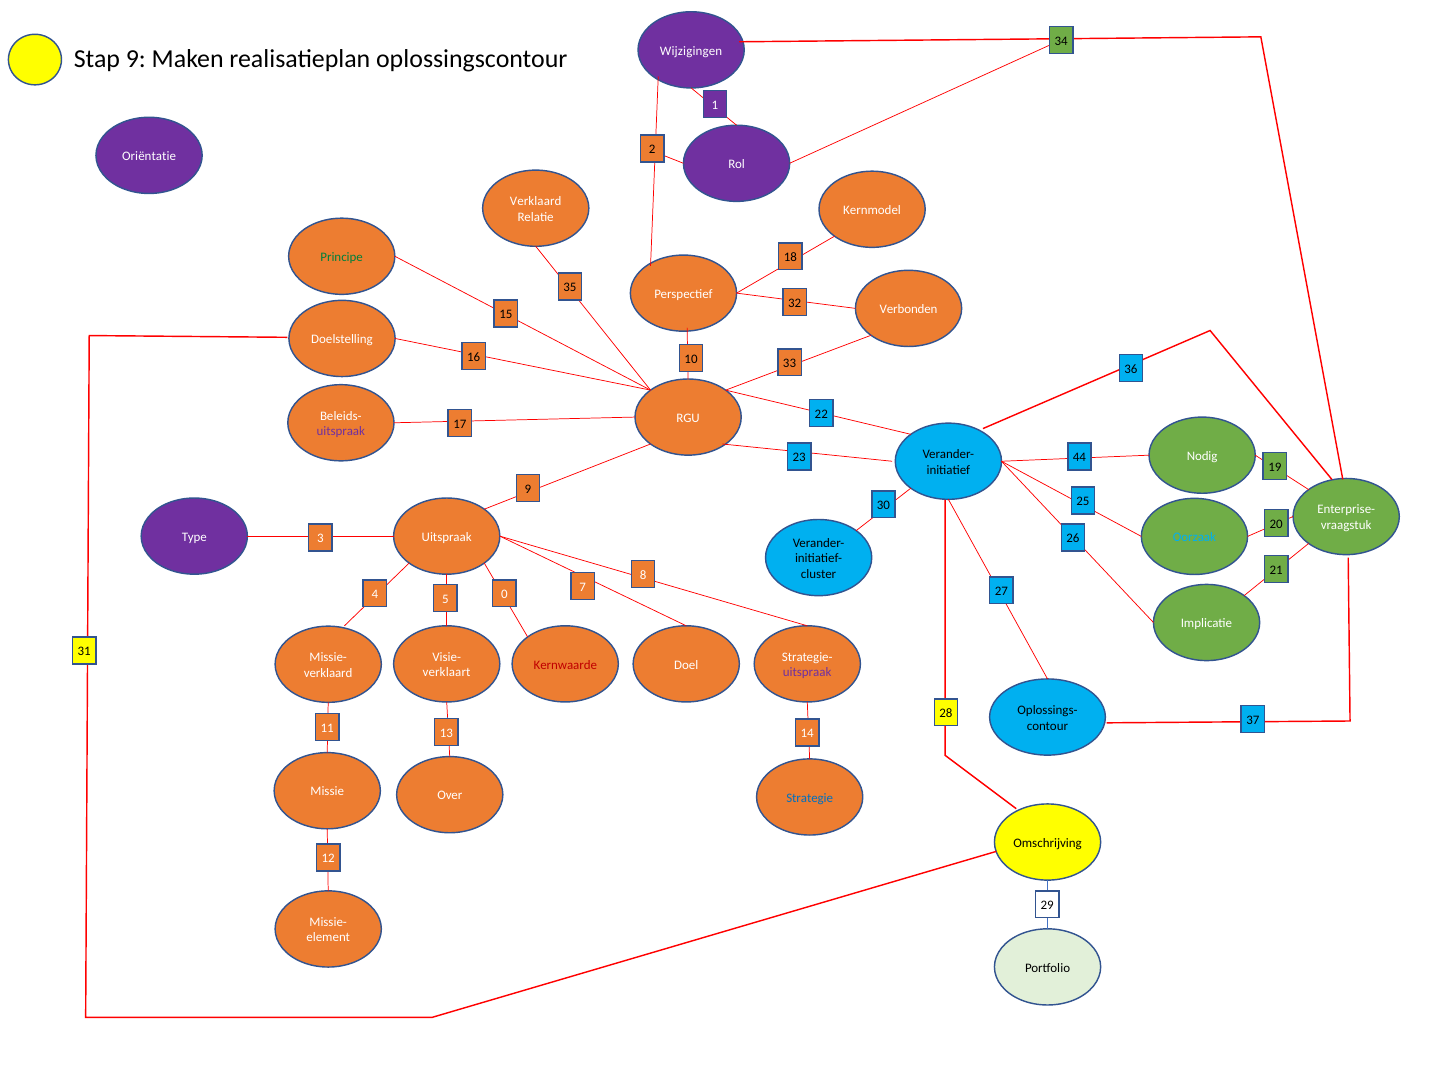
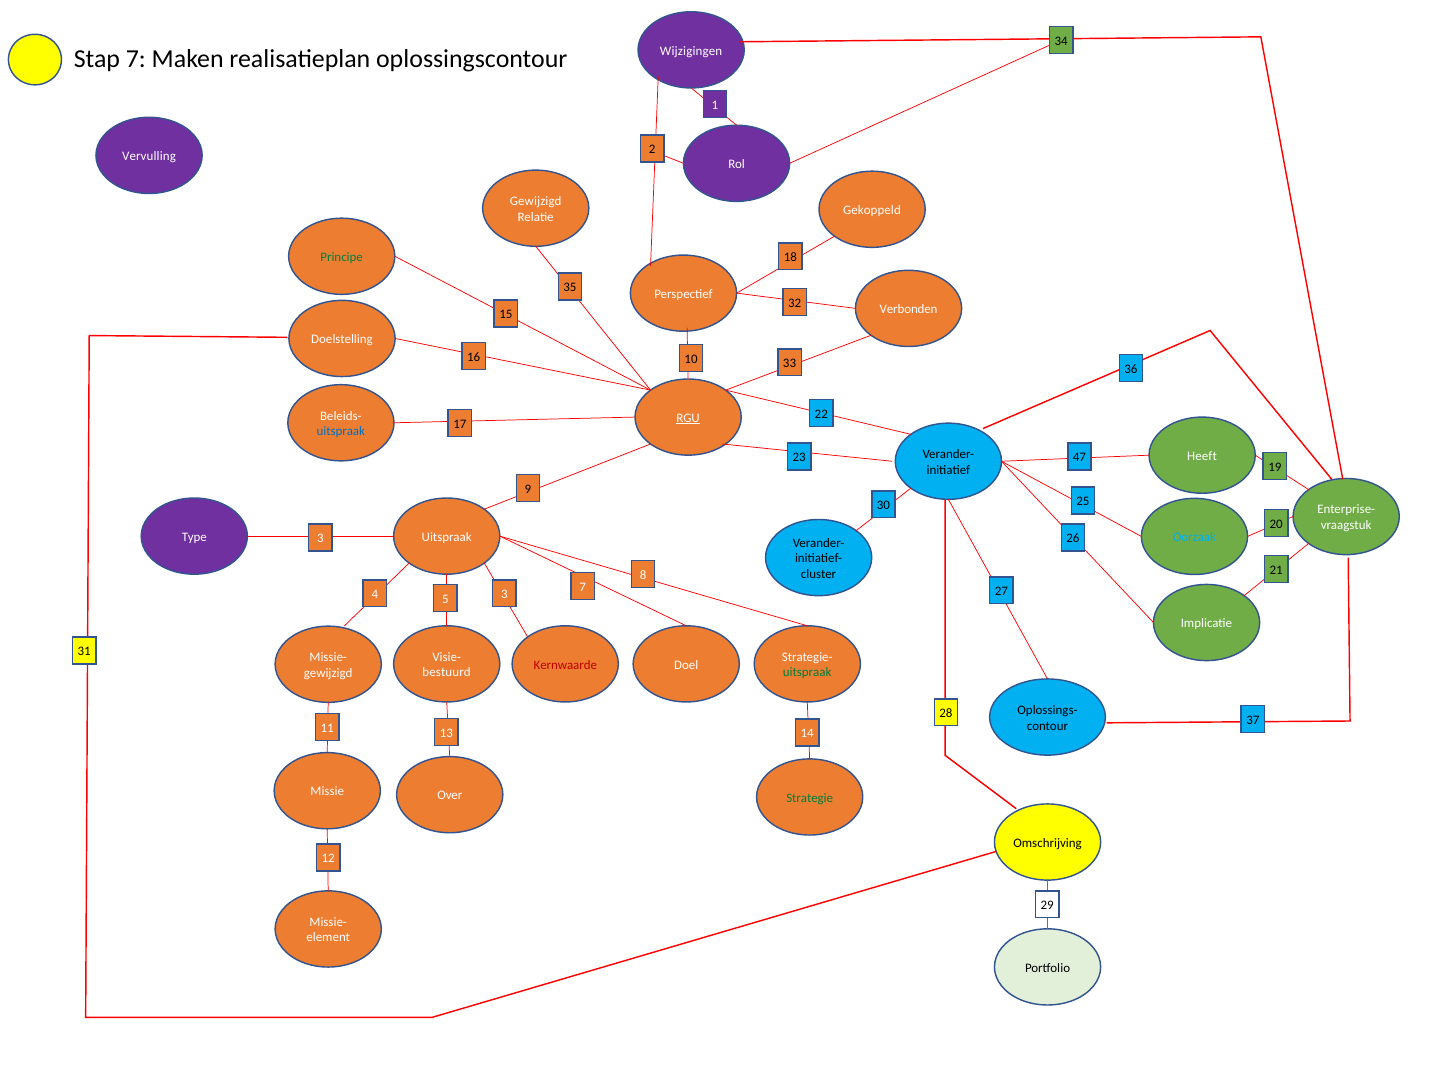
Stap 9: 9 -> 7 (136, 59)
Oriëntatie: Oriëntatie -> Vervulling (149, 156)
Verklaard: Verklaard -> Gewijzigd (536, 201)
Kernmodel: Kernmodel -> Gekoppeld (872, 210)
RGU underline: none -> present (688, 418)
uitspraak colour: purple -> blue (341, 432)
Nodig: Nodig -> Heeft (1202, 456)
44: 44 -> 47 (1079, 458)
5 0: 0 -> 3 (504, 594)
verklaart: verklaart -> bestuurd (447, 673)
uitspraak colour: purple -> green (807, 673)
verklaard: verklaard -> gewijzigd (328, 673)
Strategie colour: blue -> green (810, 798)
